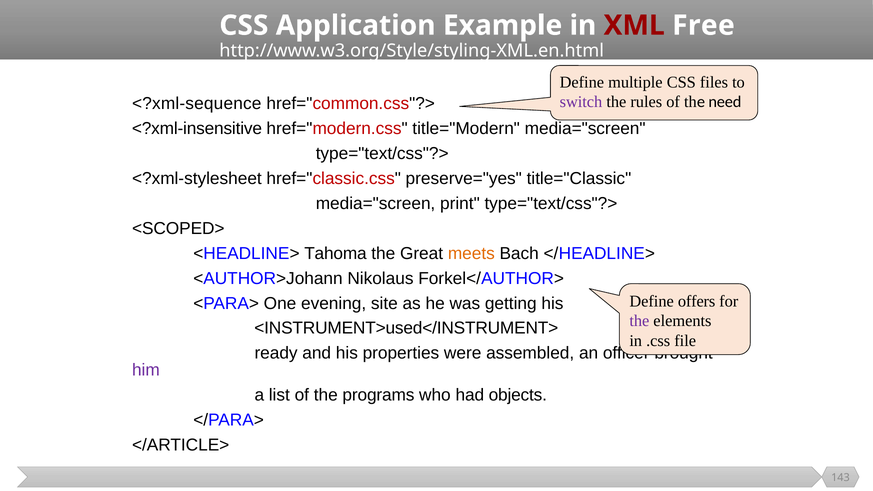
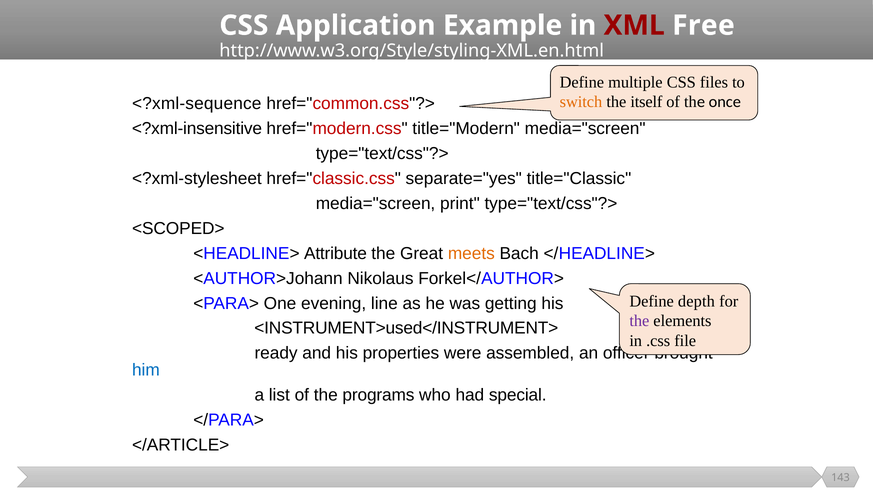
switch colour: purple -> orange (581, 102)
rules: rules -> itself (646, 102)
need: need -> once (725, 102)
preserve="yes: preserve="yes -> separate="yes (464, 179)
Tahoma: Tahoma -> Attribute (335, 253)
offers: offers -> depth (696, 301)
site: site -> line (384, 303)
him colour: purple -> blue (146, 370)
objects: objects -> special (518, 395)
